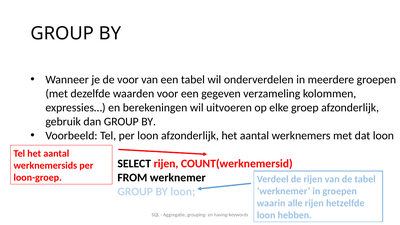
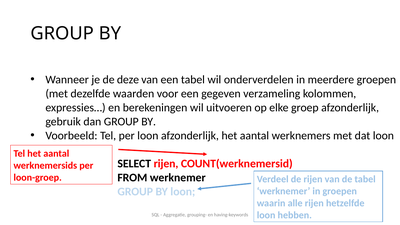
de voor: voor -> deze (128, 80)
